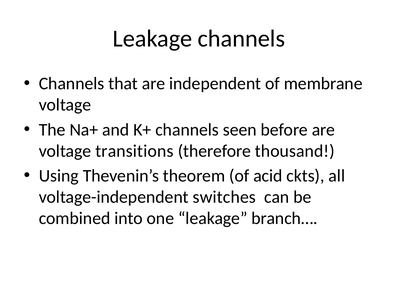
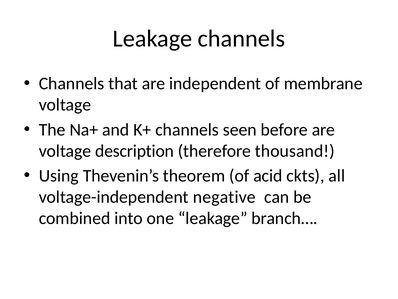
transitions: transitions -> description (135, 151)
switches: switches -> negative (224, 197)
